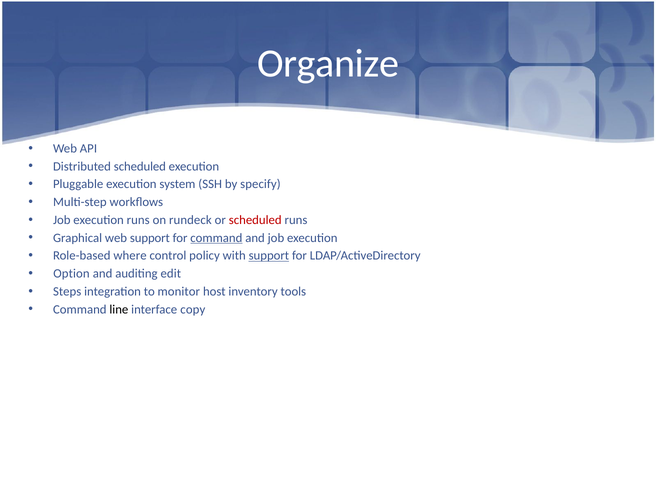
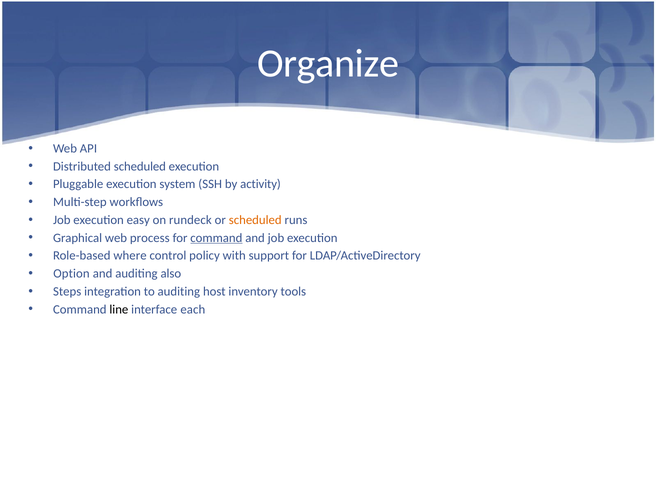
specify: specify -> activity (261, 184)
execution runs: runs -> easy (138, 220)
scheduled colour: red -> orange (255, 220)
web support: support -> process (150, 238)
support underline: present -> none (269, 256)
edit: edit -> also (171, 274)
to monitor: monitor -> auditing (179, 291)
copy: copy -> each (193, 309)
